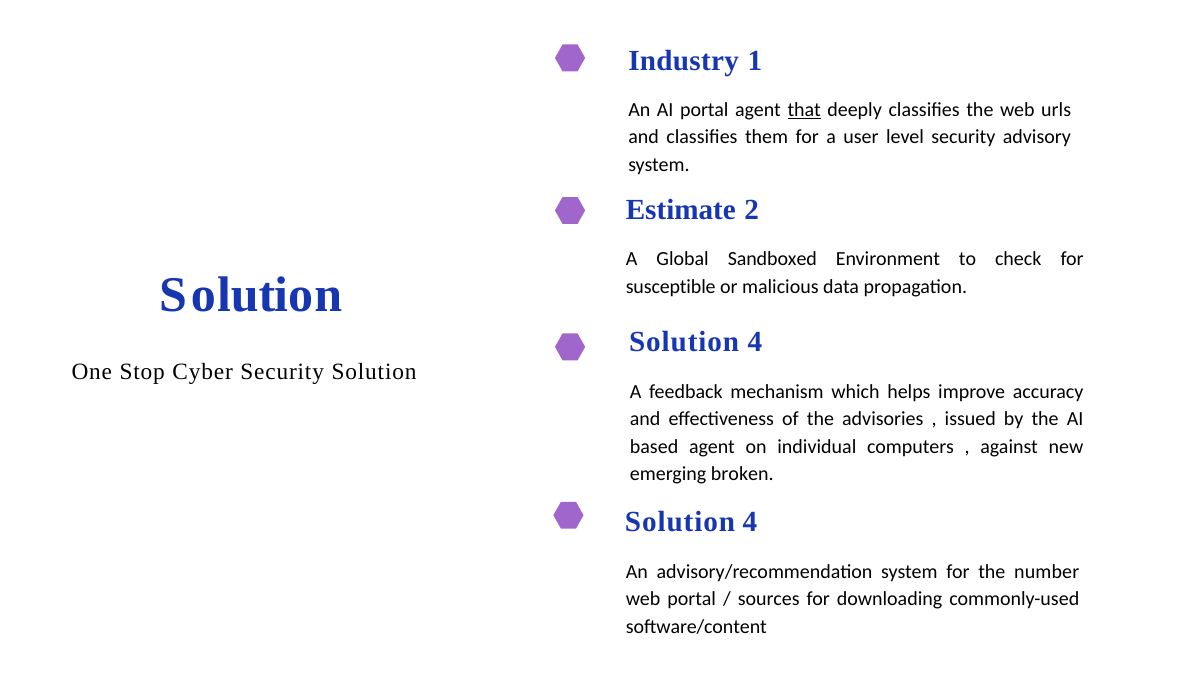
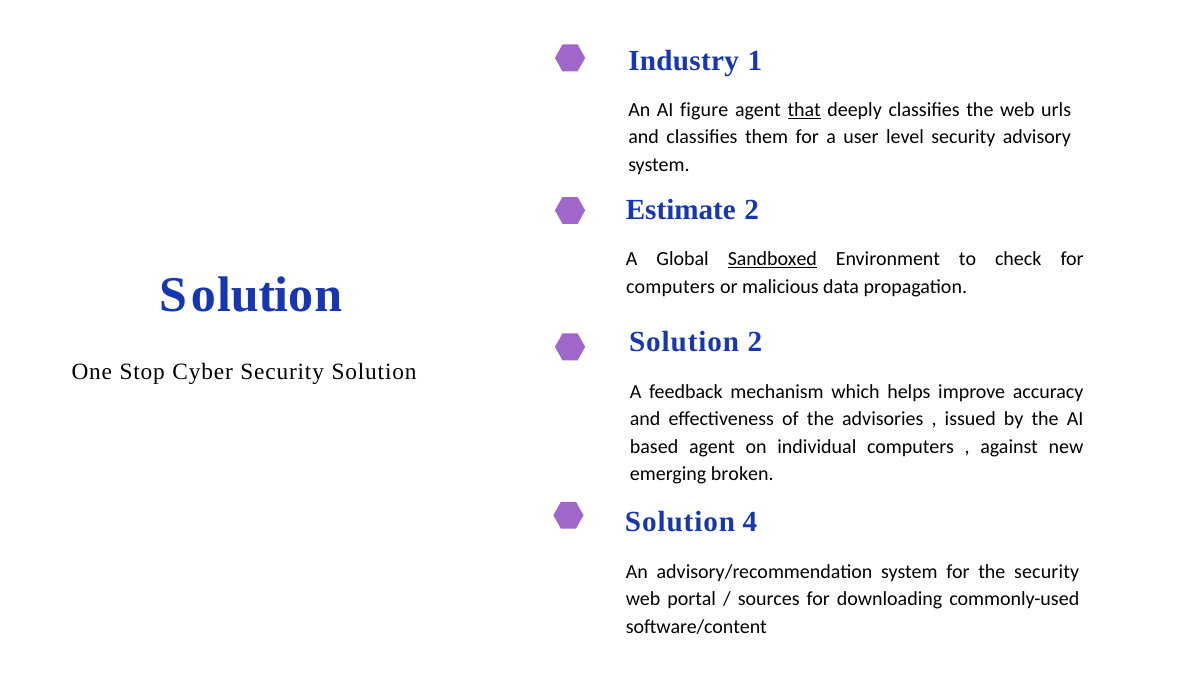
AI portal: portal -> figure (704, 110)
Sandboxed underline: none -> present (772, 259)
susceptible: susceptible -> computers (671, 286)
4: 4 -> 2 (755, 342)
the number: number -> security (1047, 572)
